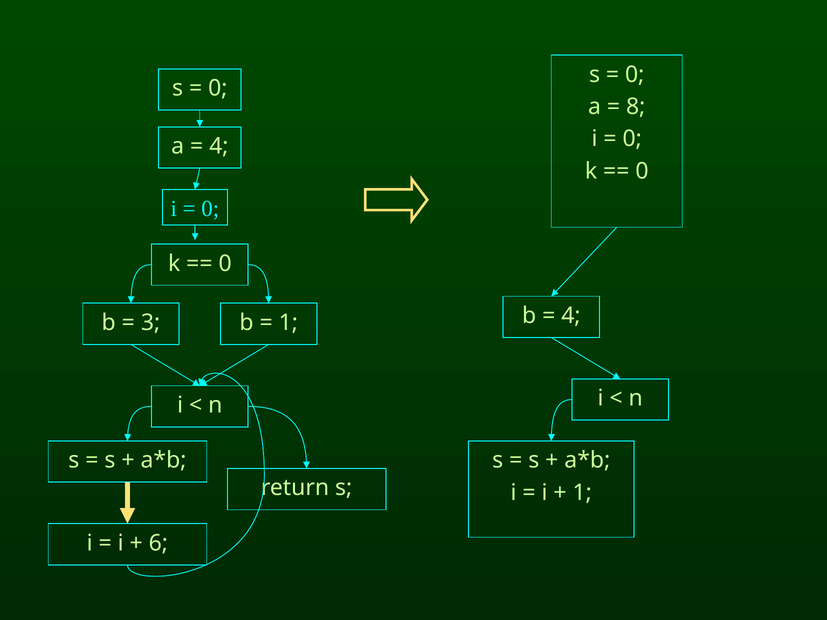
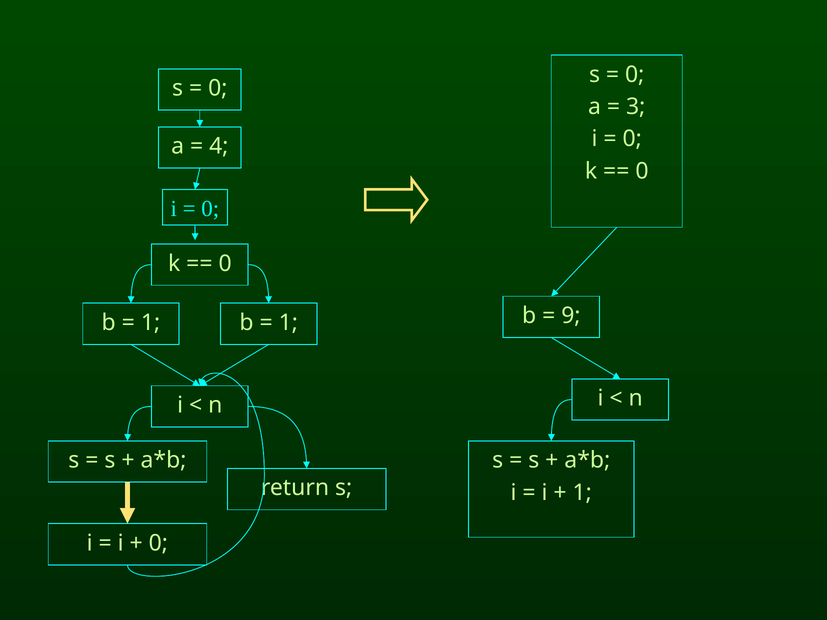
8: 8 -> 3 (636, 107)
4: 4 -> 9 (571, 316)
3: 3 -> 1 (151, 323)
6: 6 -> 0 (158, 543)
